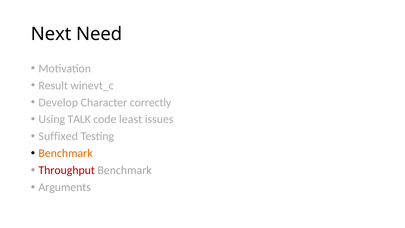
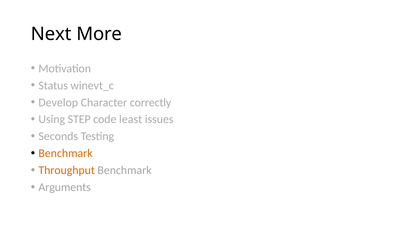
Need: Need -> More (99, 34)
Result: Result -> Status (53, 85)
TALK: TALK -> STEP (79, 119)
Suffixed: Suffixed -> Seconds (58, 136)
Throughput colour: red -> orange (67, 170)
